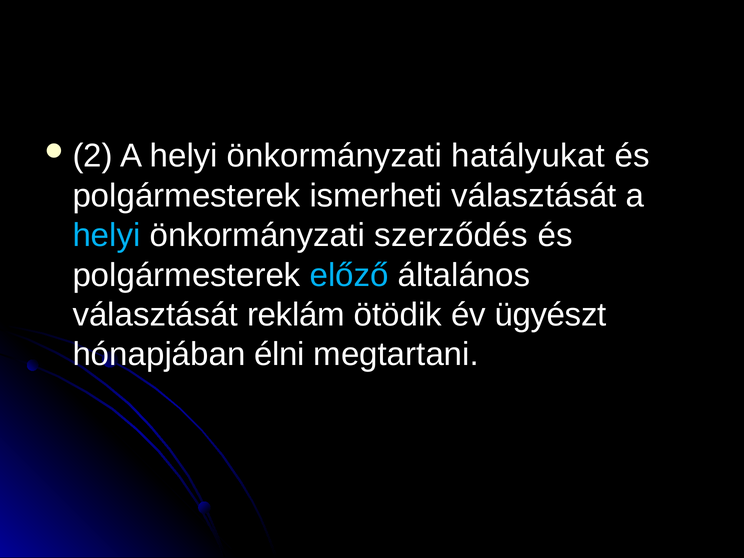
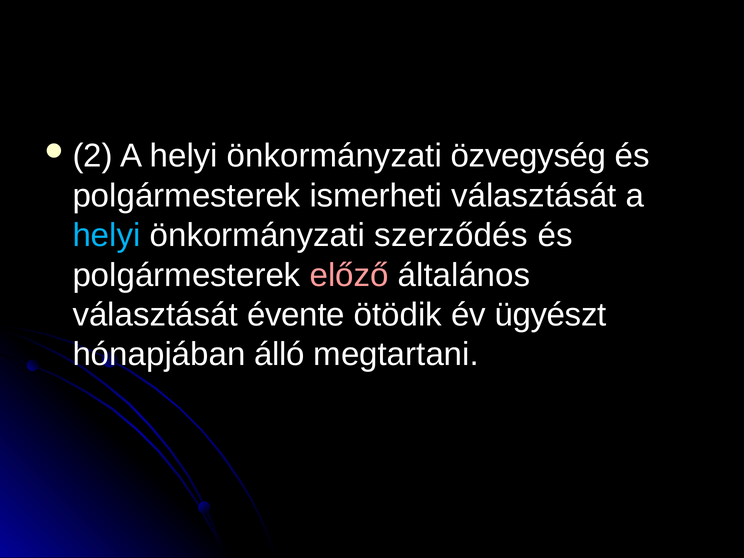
hatályukat: hatályukat -> özvegység (529, 156)
előző colour: light blue -> pink (349, 275)
reklám: reklám -> évente (296, 315)
élni: élni -> álló (280, 355)
